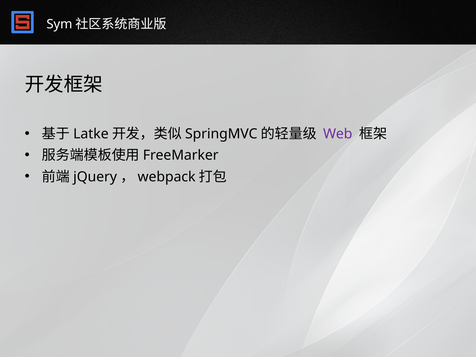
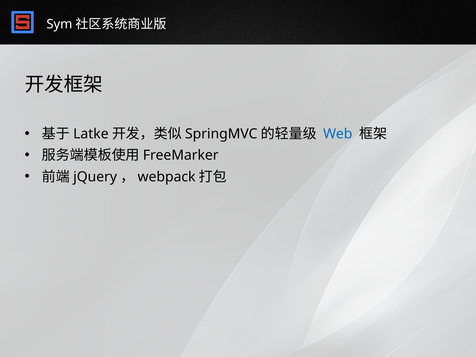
Web colour: purple -> blue (338, 134)
